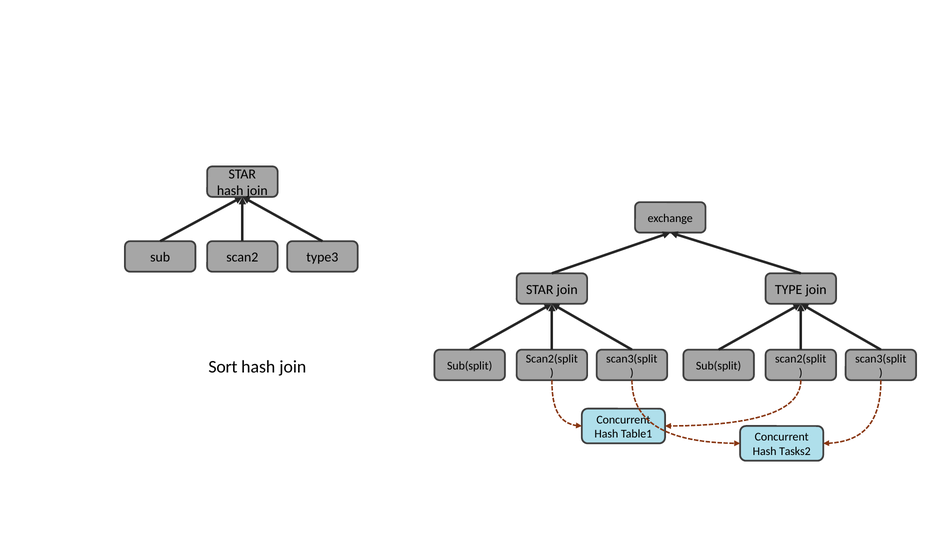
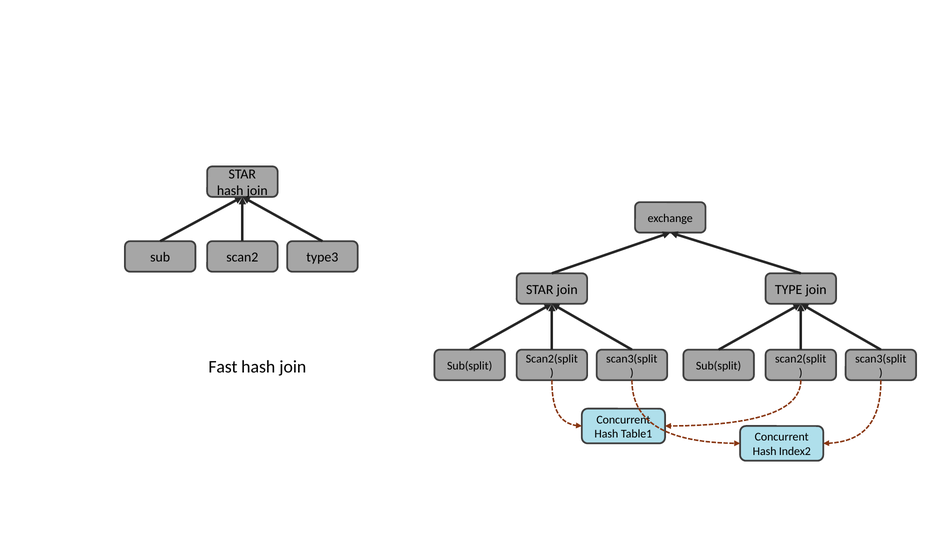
Sort: Sort -> Fast (223, 367)
Tasks2: Tasks2 -> Index2 (795, 451)
